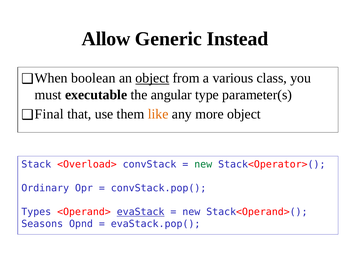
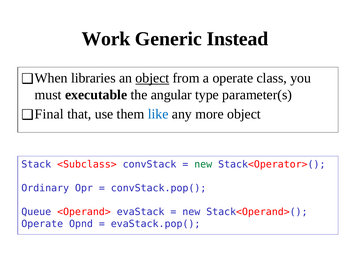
Allow: Allow -> Work (106, 39)
boolean: boolean -> libraries (93, 78)
a various: various -> operate (233, 78)
like colour: orange -> blue (158, 114)
<Overload>: <Overload> -> <Subclass> (87, 164)
Types: Types -> Queue (36, 212)
evaStack underline: present -> none (141, 212)
Seasons: Seasons -> Operate (42, 224)
